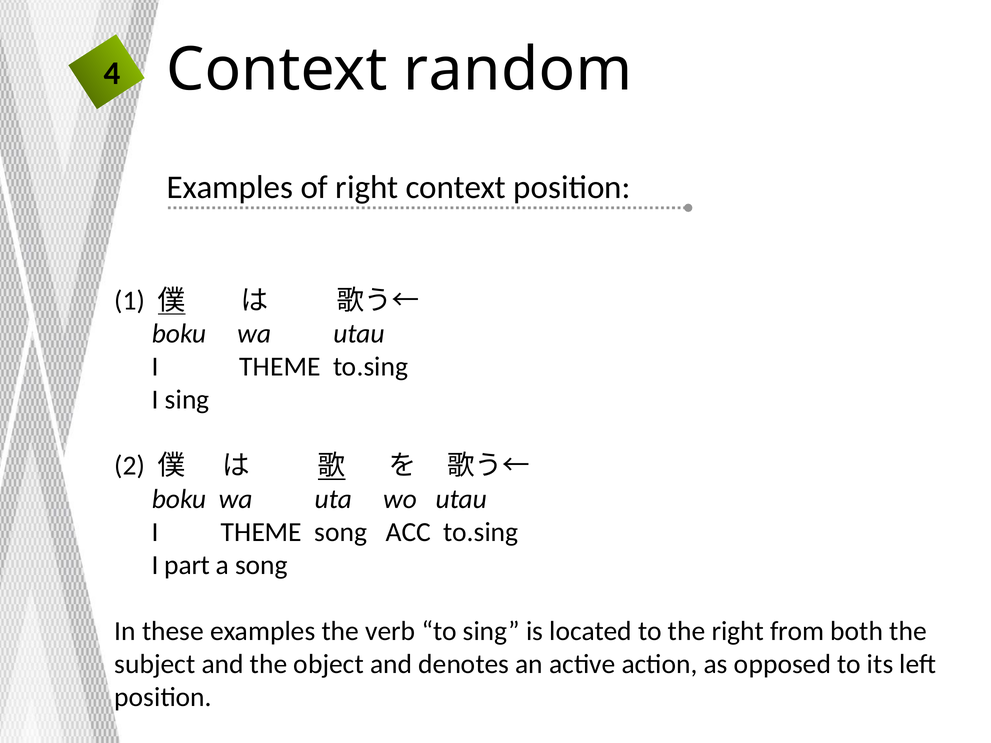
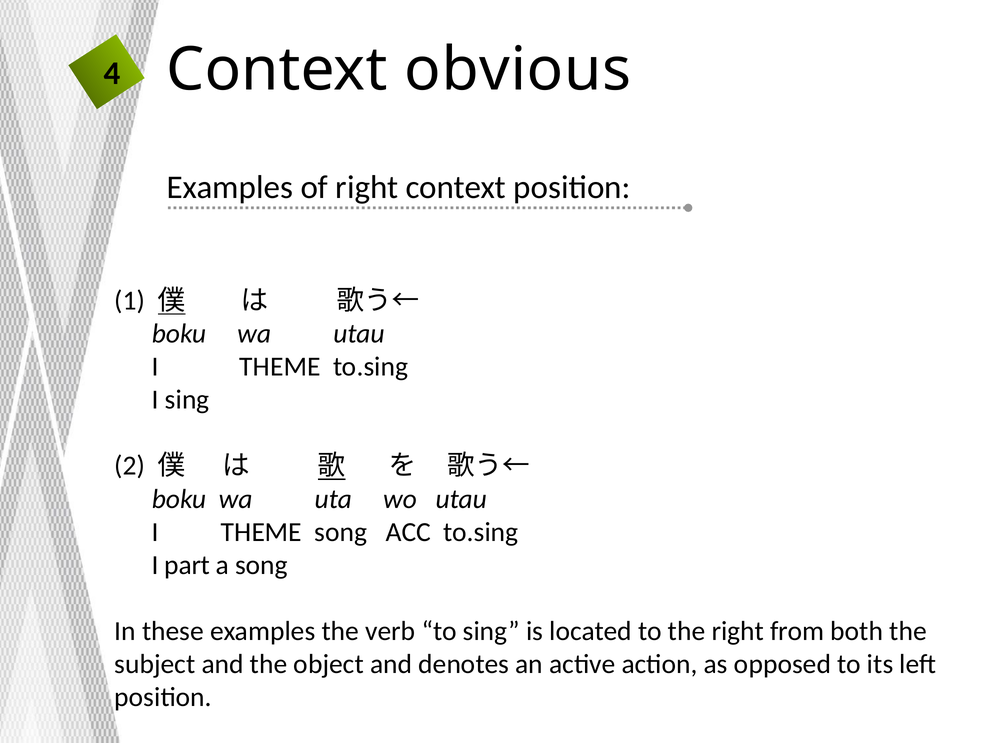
random: random -> obvious (518, 70)
